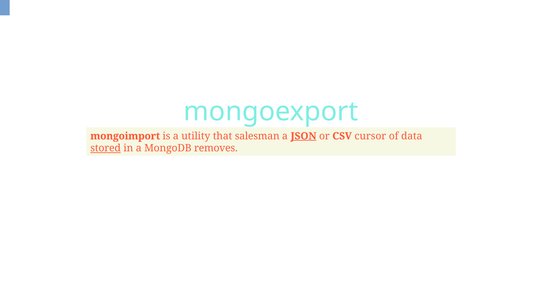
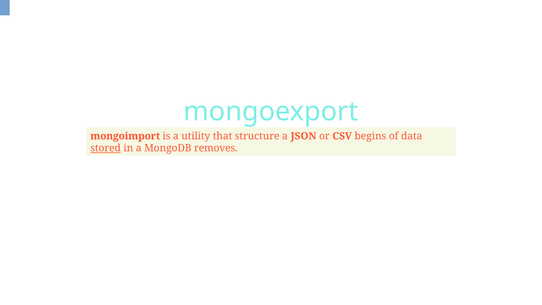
salesman: salesman -> structure (257, 136)
JSON underline: present -> none (304, 136)
cursor: cursor -> begins (370, 136)
